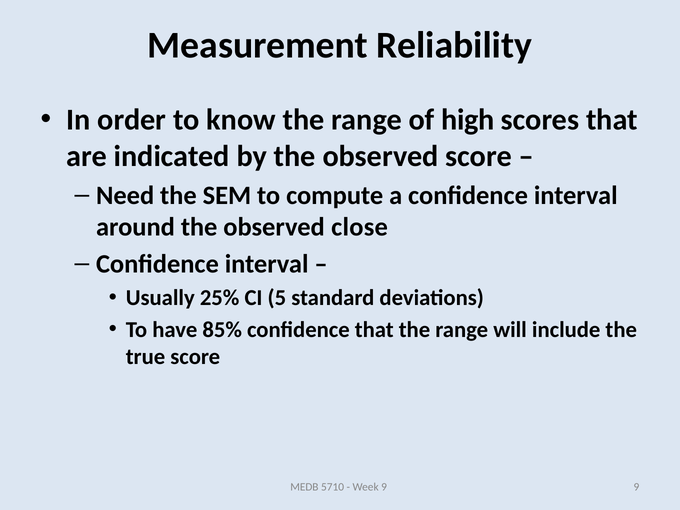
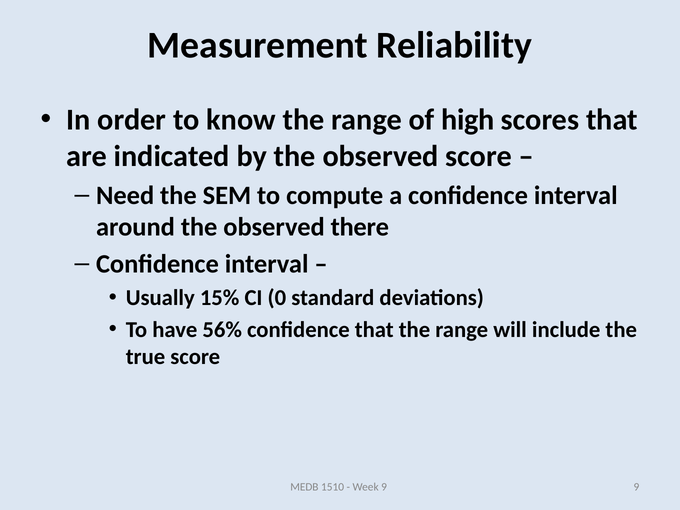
close: close -> there (360, 227)
25%: 25% -> 15% (220, 298)
5: 5 -> 0 (277, 298)
85%: 85% -> 56% (222, 330)
5710: 5710 -> 1510 (333, 487)
